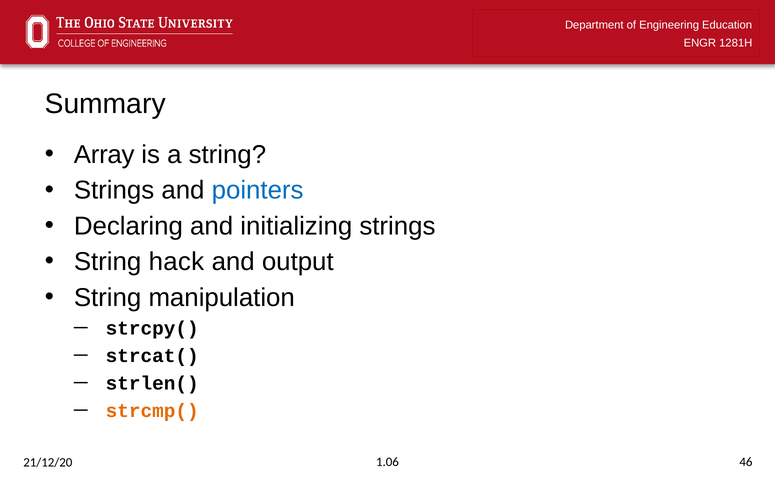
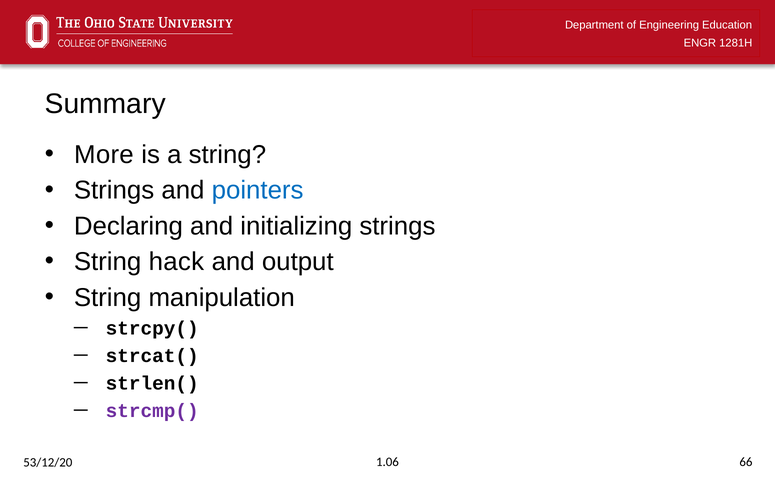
Array: Array -> More (104, 155)
strcmp( colour: orange -> purple (152, 411)
46: 46 -> 66 (746, 463)
21/12/20: 21/12/20 -> 53/12/20 (48, 463)
